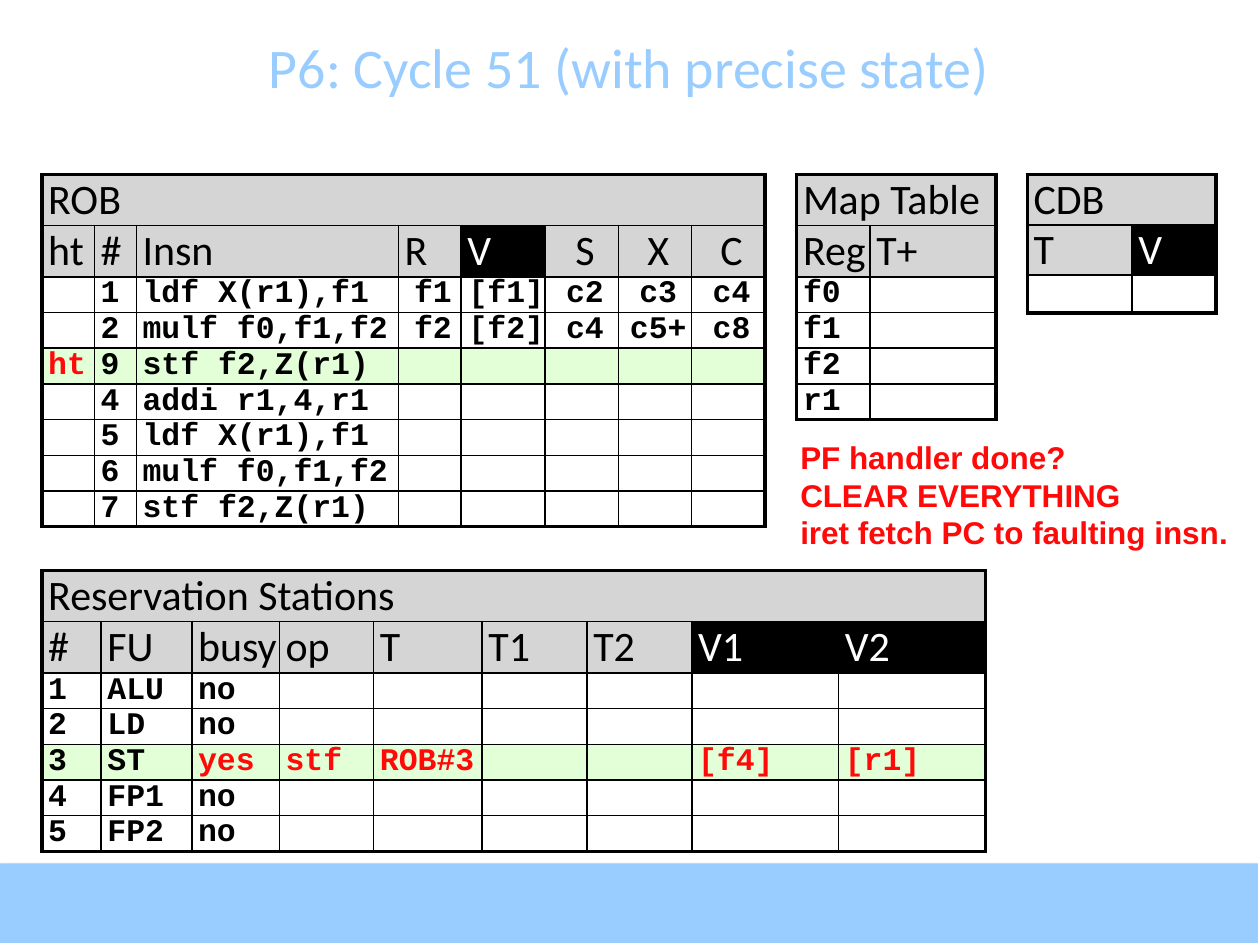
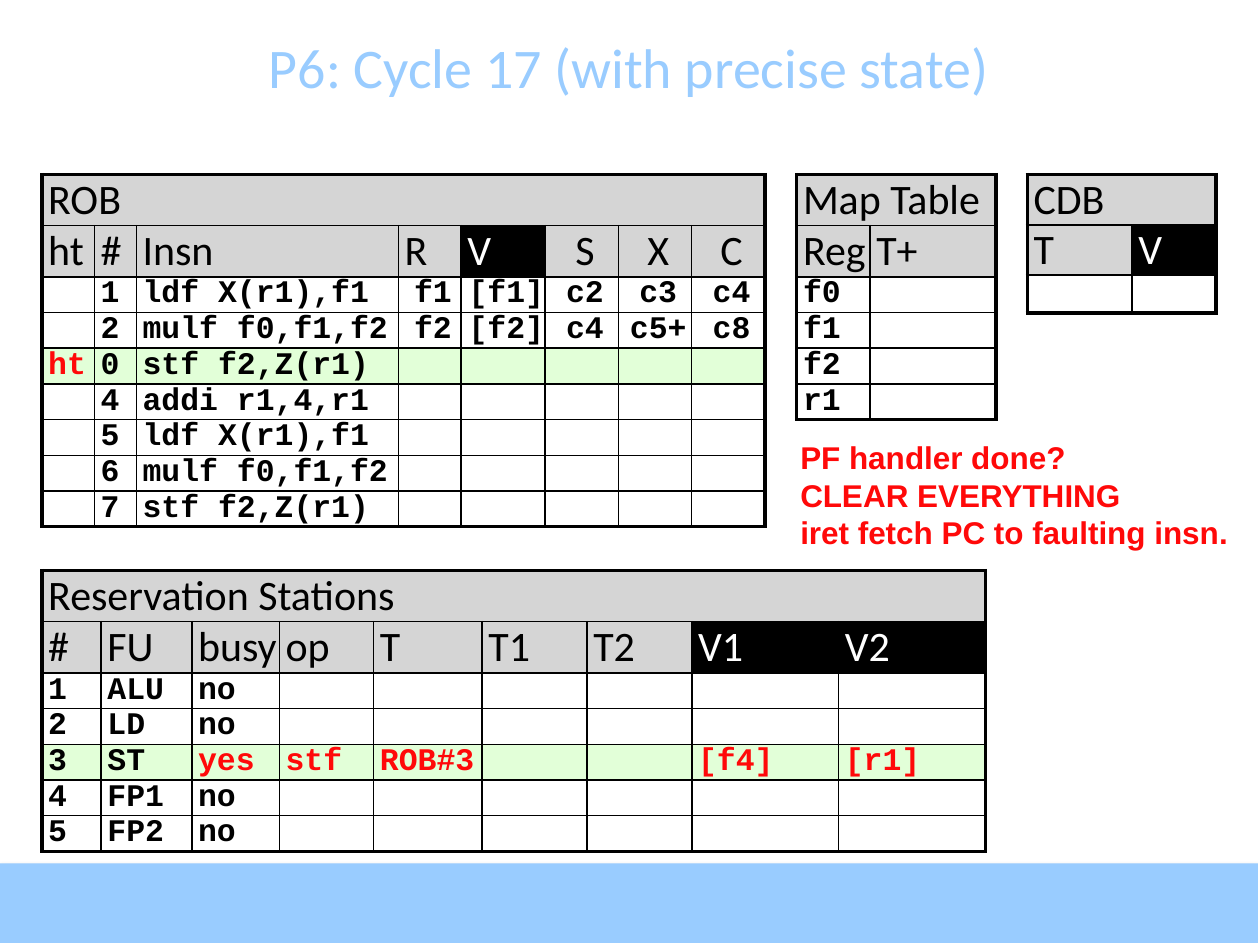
51: 51 -> 17 (513, 70)
9: 9 -> 0 (110, 364)
